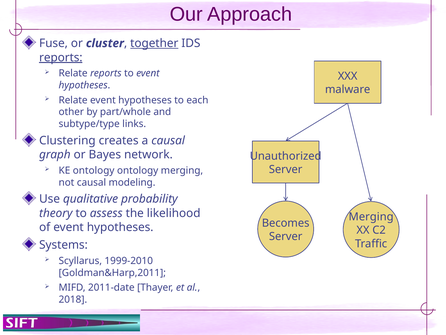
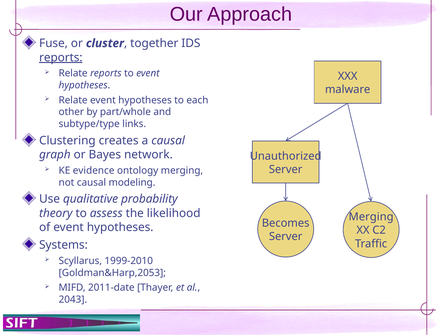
together underline: present -> none (154, 43)
KE ontology: ontology -> evidence (94, 170)
Goldman&Harp,2011: Goldman&Harp,2011 -> Goldman&Harp,2053 (112, 272)
2018: 2018 -> 2043 (73, 299)
